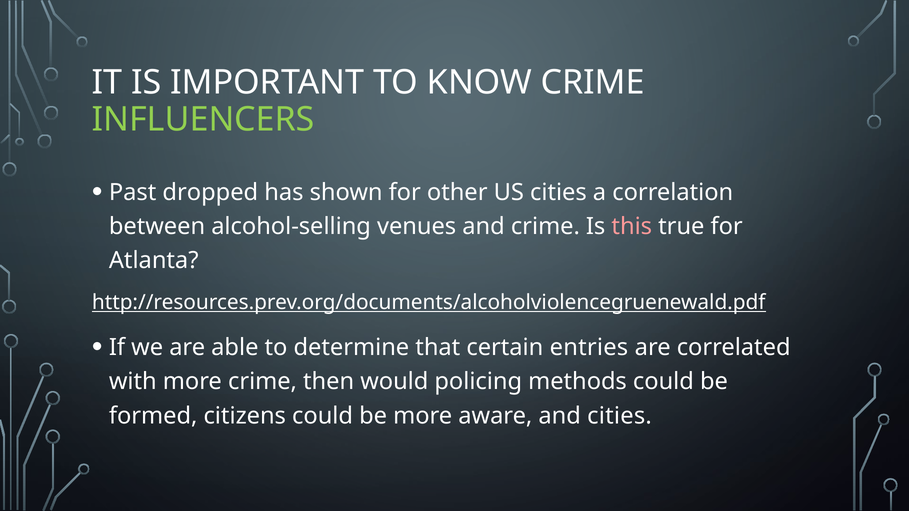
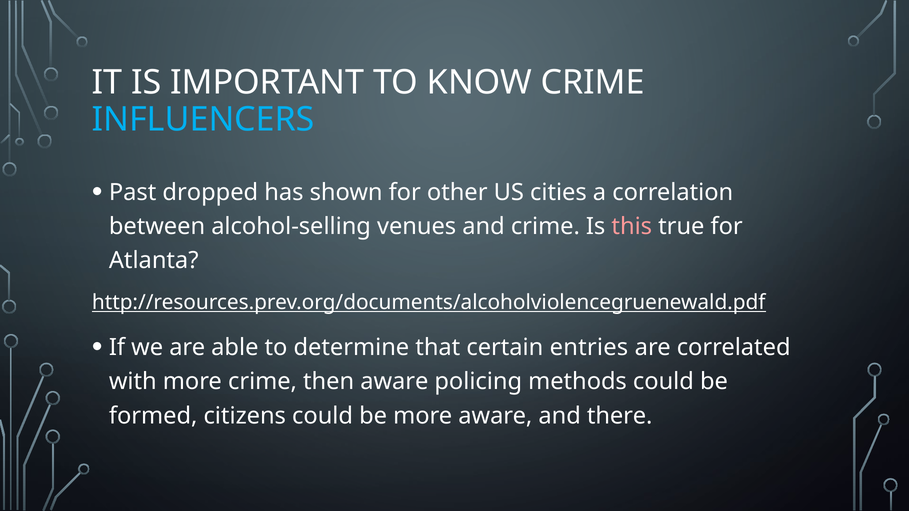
INFLUENCERS colour: light green -> light blue (203, 119)
then would: would -> aware (394, 382)
and cities: cities -> there (620, 416)
